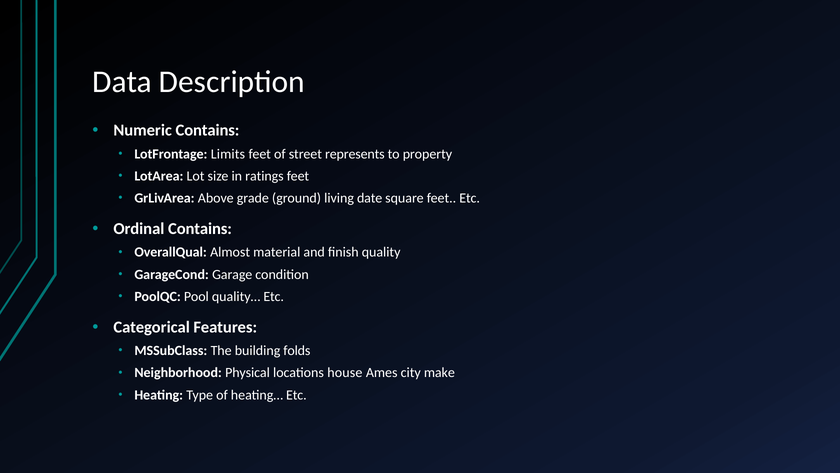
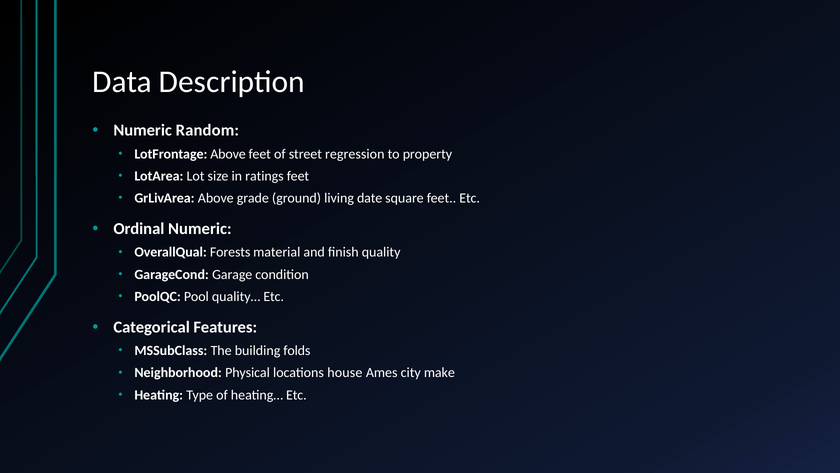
Numeric Contains: Contains -> Random (207, 130)
LotFrontage Limits: Limits -> Above (228, 154)
represents: represents -> regression (355, 154)
Ordinal Contains: Contains -> Numeric (200, 229)
Almost: Almost -> Forests (230, 252)
